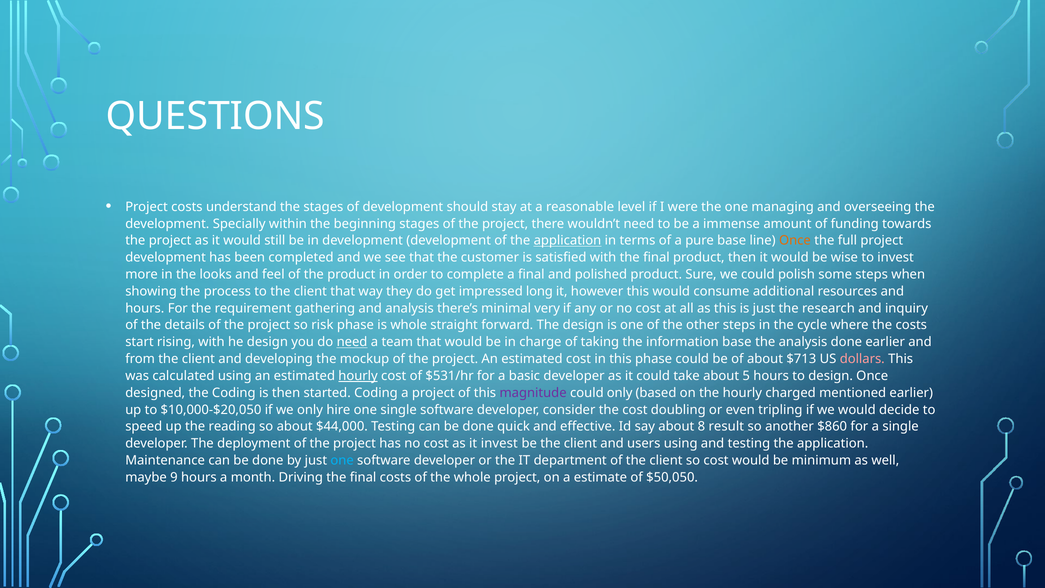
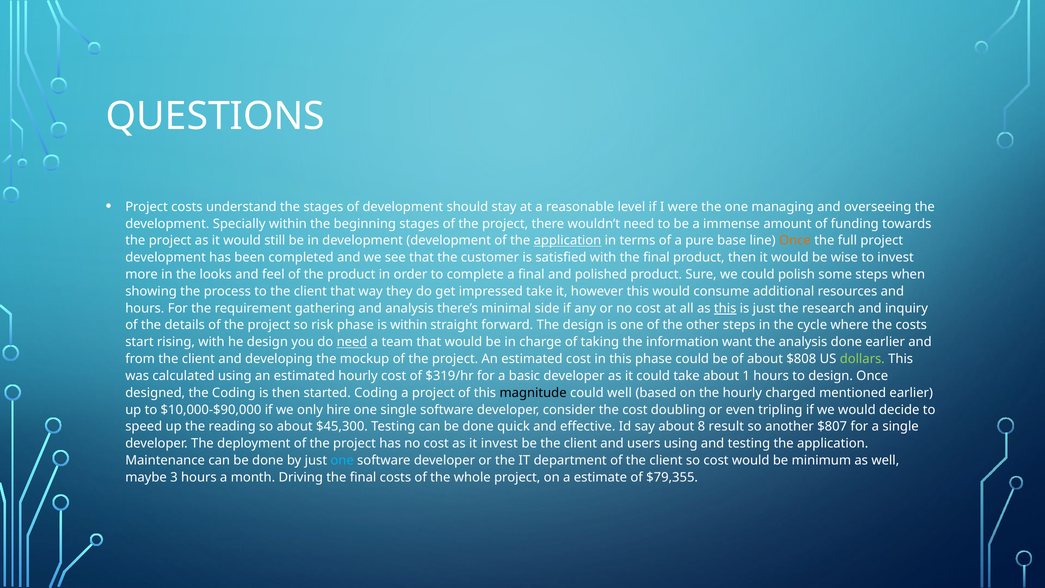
impressed long: long -> take (539, 291)
very: very -> side (547, 308)
this underline: none -> present (725, 308)
is whole: whole -> within (409, 325)
information base: base -> want (737, 342)
$713: $713 -> $808 (801, 359)
dollars colour: pink -> light green (862, 359)
hourly underline: present -> none (358, 376)
$531/hr: $531/hr -> $319/hr (450, 376)
5: 5 -> 1 (746, 376)
magnitude colour: purple -> black (533, 393)
could only: only -> well (620, 393)
$10,000-$20,050: $10,000-$20,050 -> $10,000-$90,000 (211, 410)
$44,000: $44,000 -> $45,300 (342, 427)
$860: $860 -> $807 (832, 427)
9: 9 -> 3 (174, 477)
$50,050: $50,050 -> $79,355 (672, 477)
